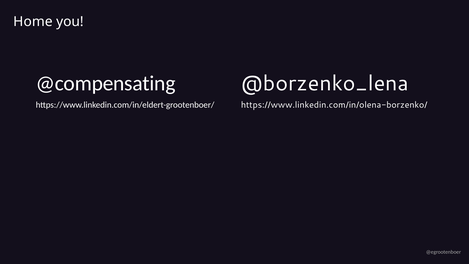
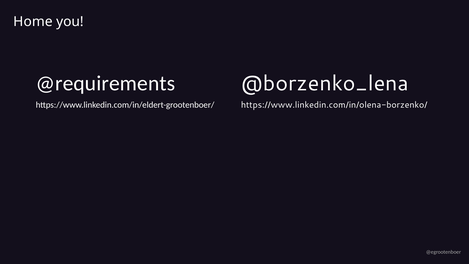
@compensating: @compensating -> @requirements (105, 83)
